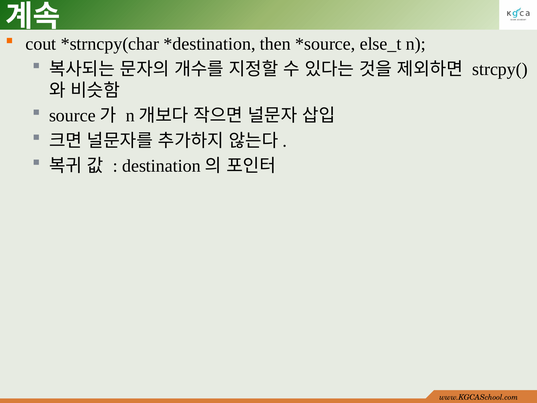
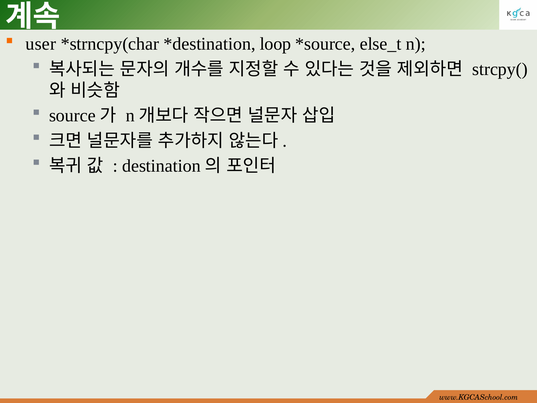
cout: cout -> user (41, 44)
then: then -> loop (275, 44)
